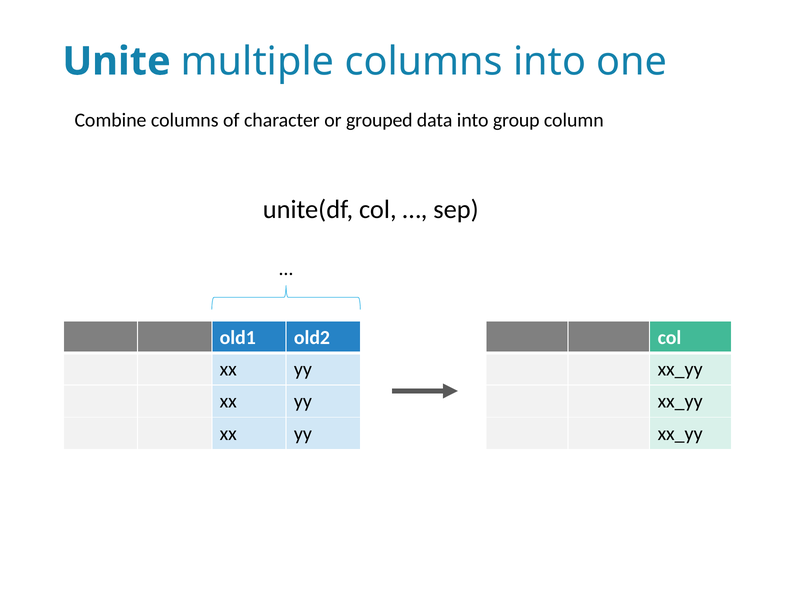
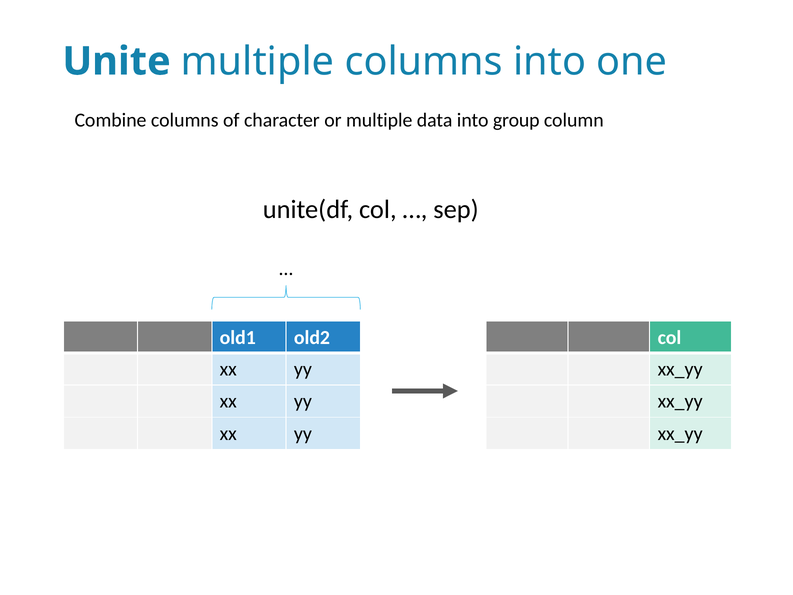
or grouped: grouped -> multiple (379, 120)
